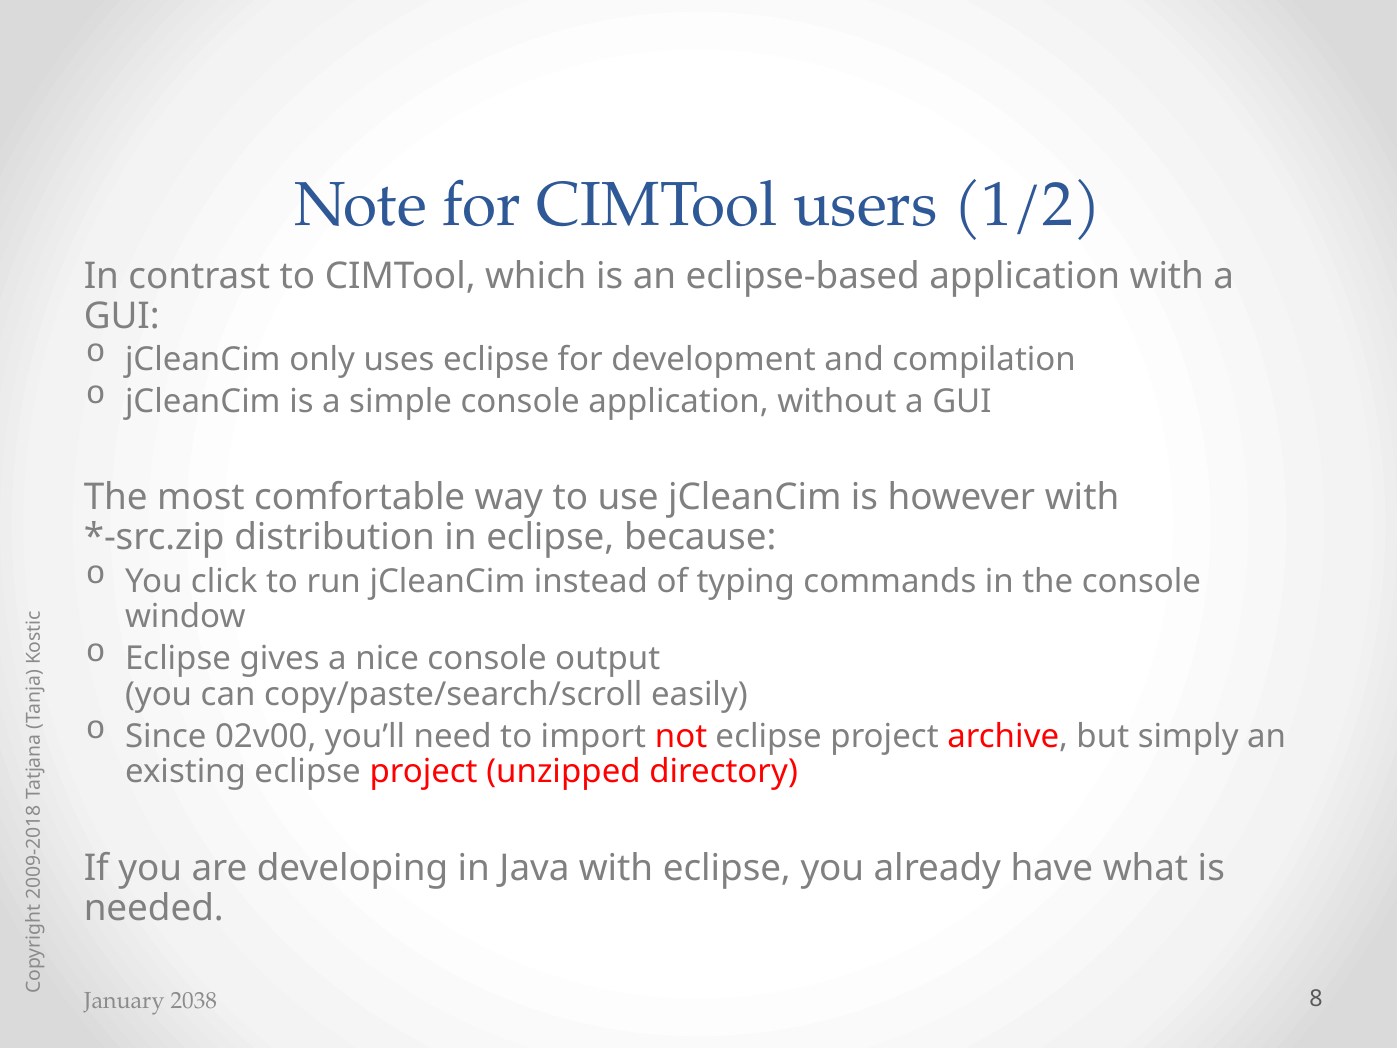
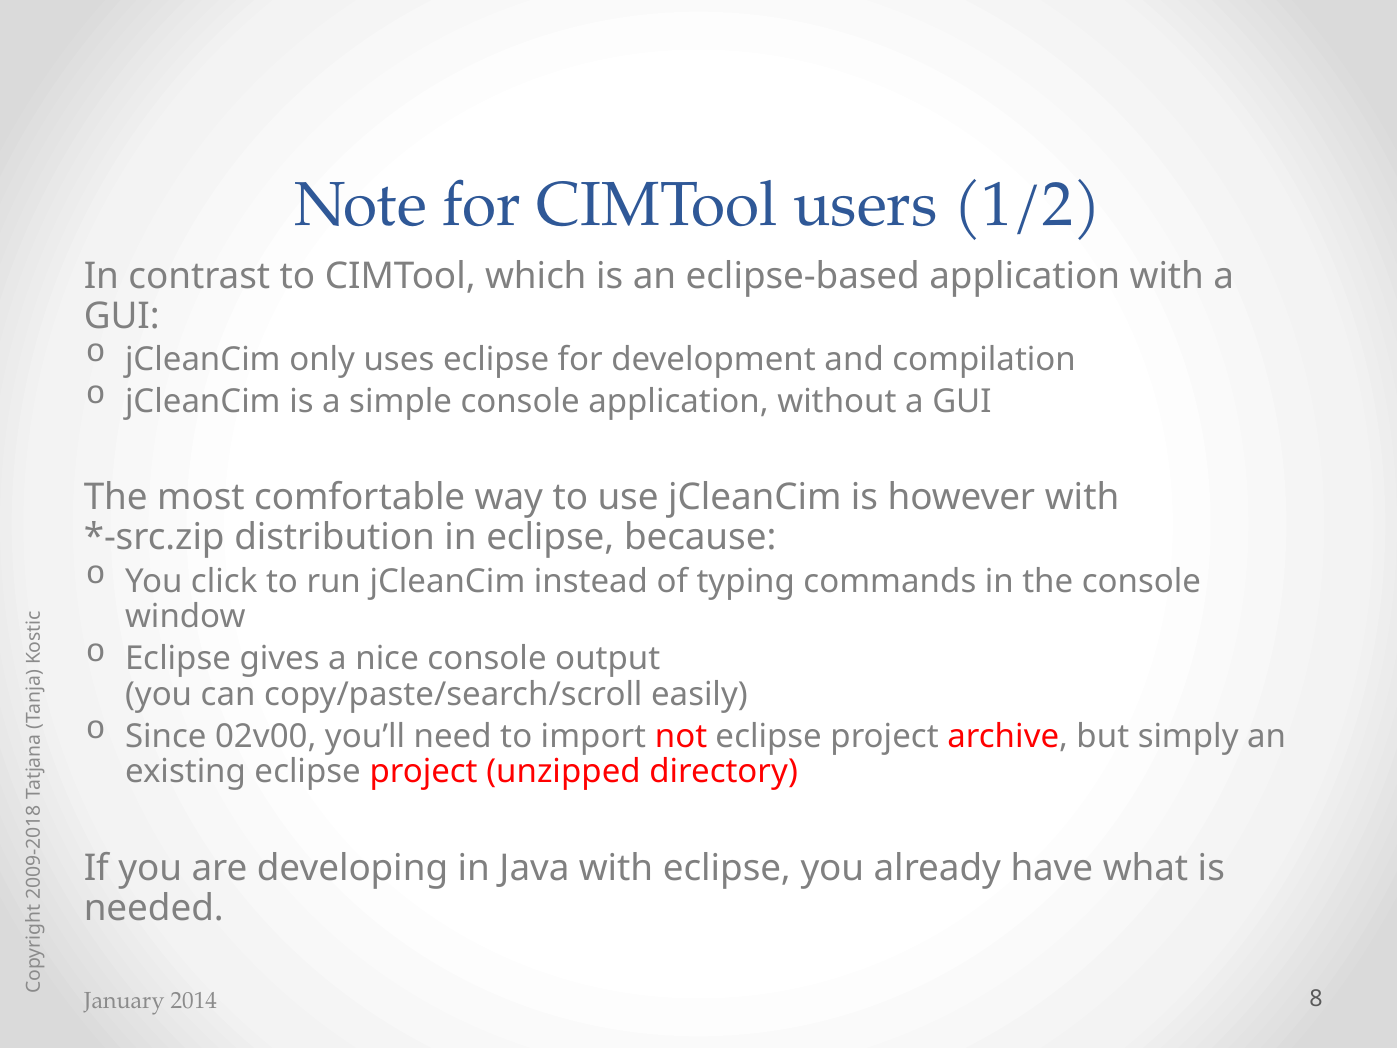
2038: 2038 -> 2014 (194, 1001)
